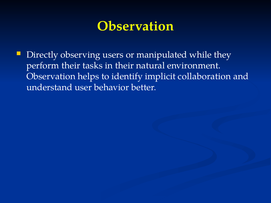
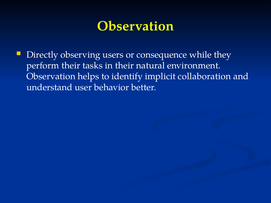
manipulated: manipulated -> consequence (162, 55)
